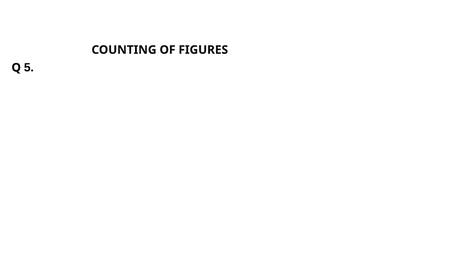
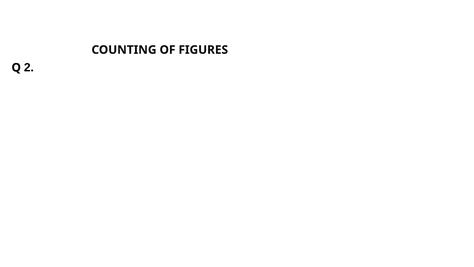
5: 5 -> 2 (29, 68)
